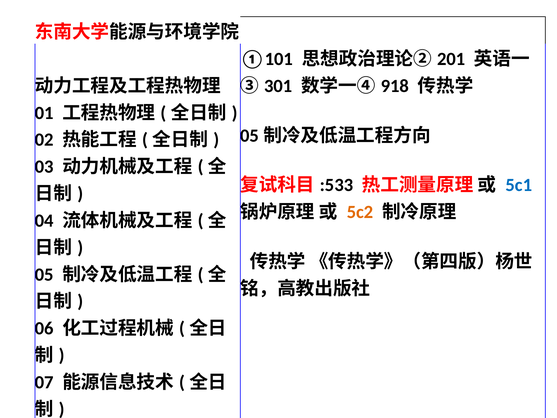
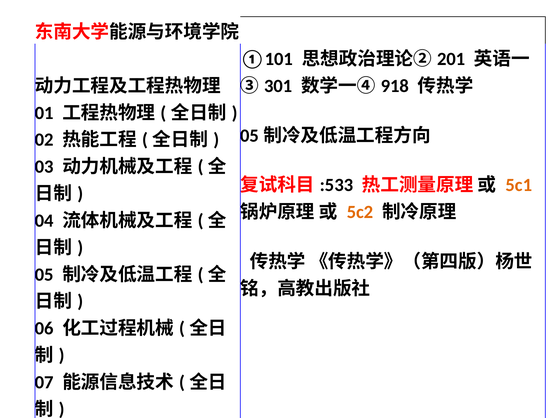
5c1 colour: blue -> orange (519, 185)
